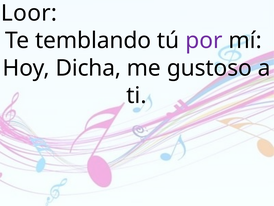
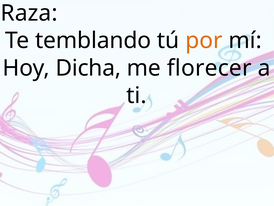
Loor: Loor -> Raza (29, 13)
por colour: purple -> orange (204, 41)
gustoso: gustoso -> florecer (209, 68)
